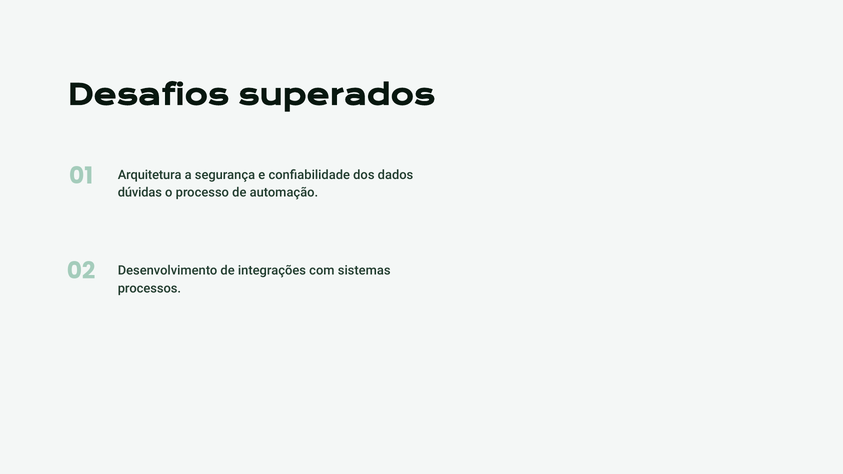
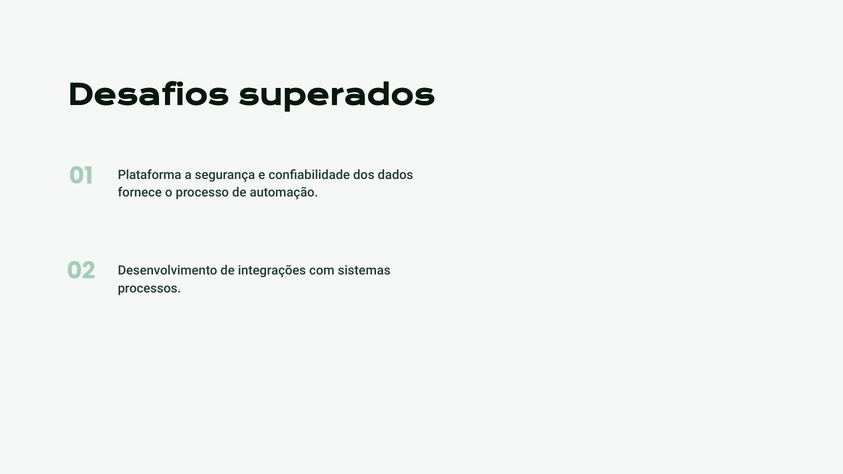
Arquitetura: Arquitetura -> Plataforma (150, 175)
dúvidas: dúvidas -> fornece (140, 193)
